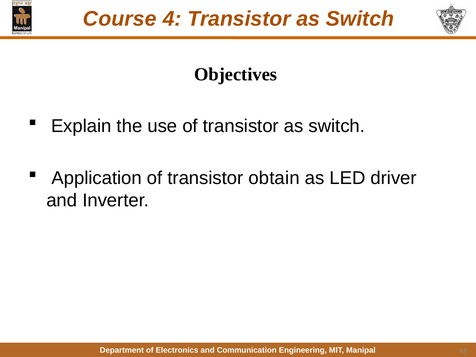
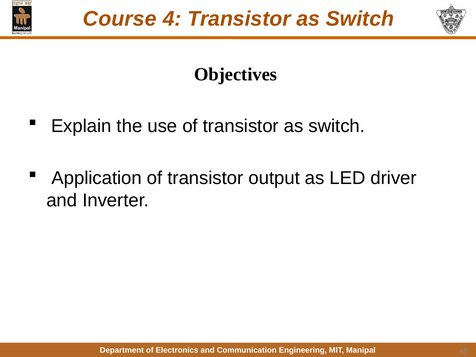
obtain: obtain -> output (274, 178)
